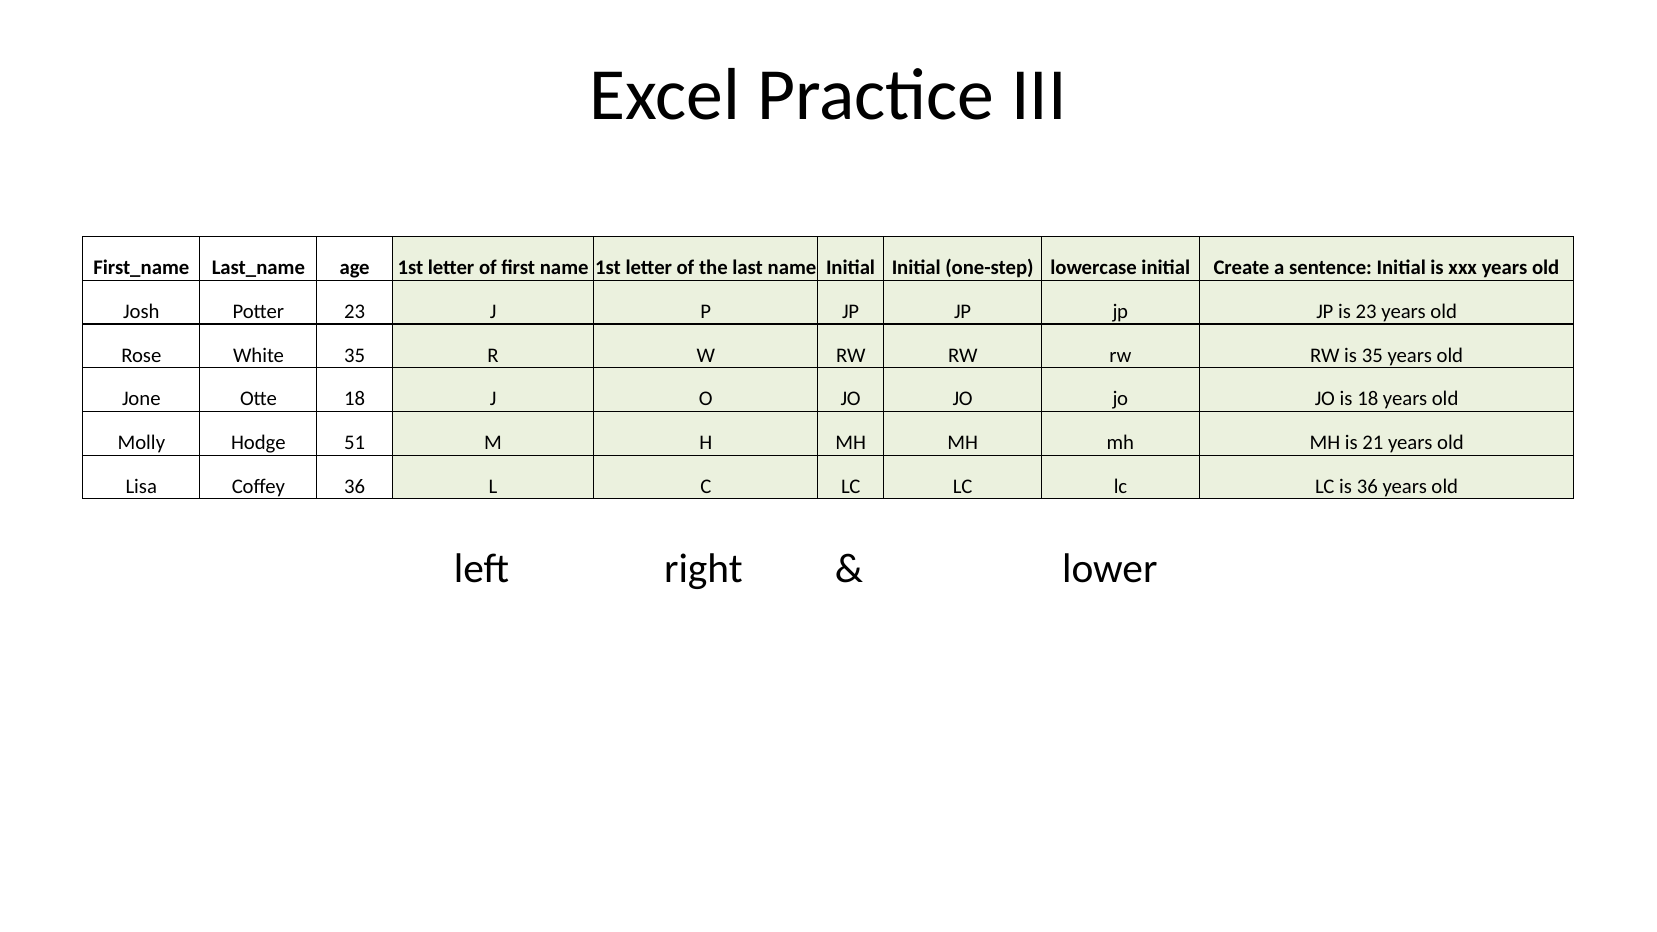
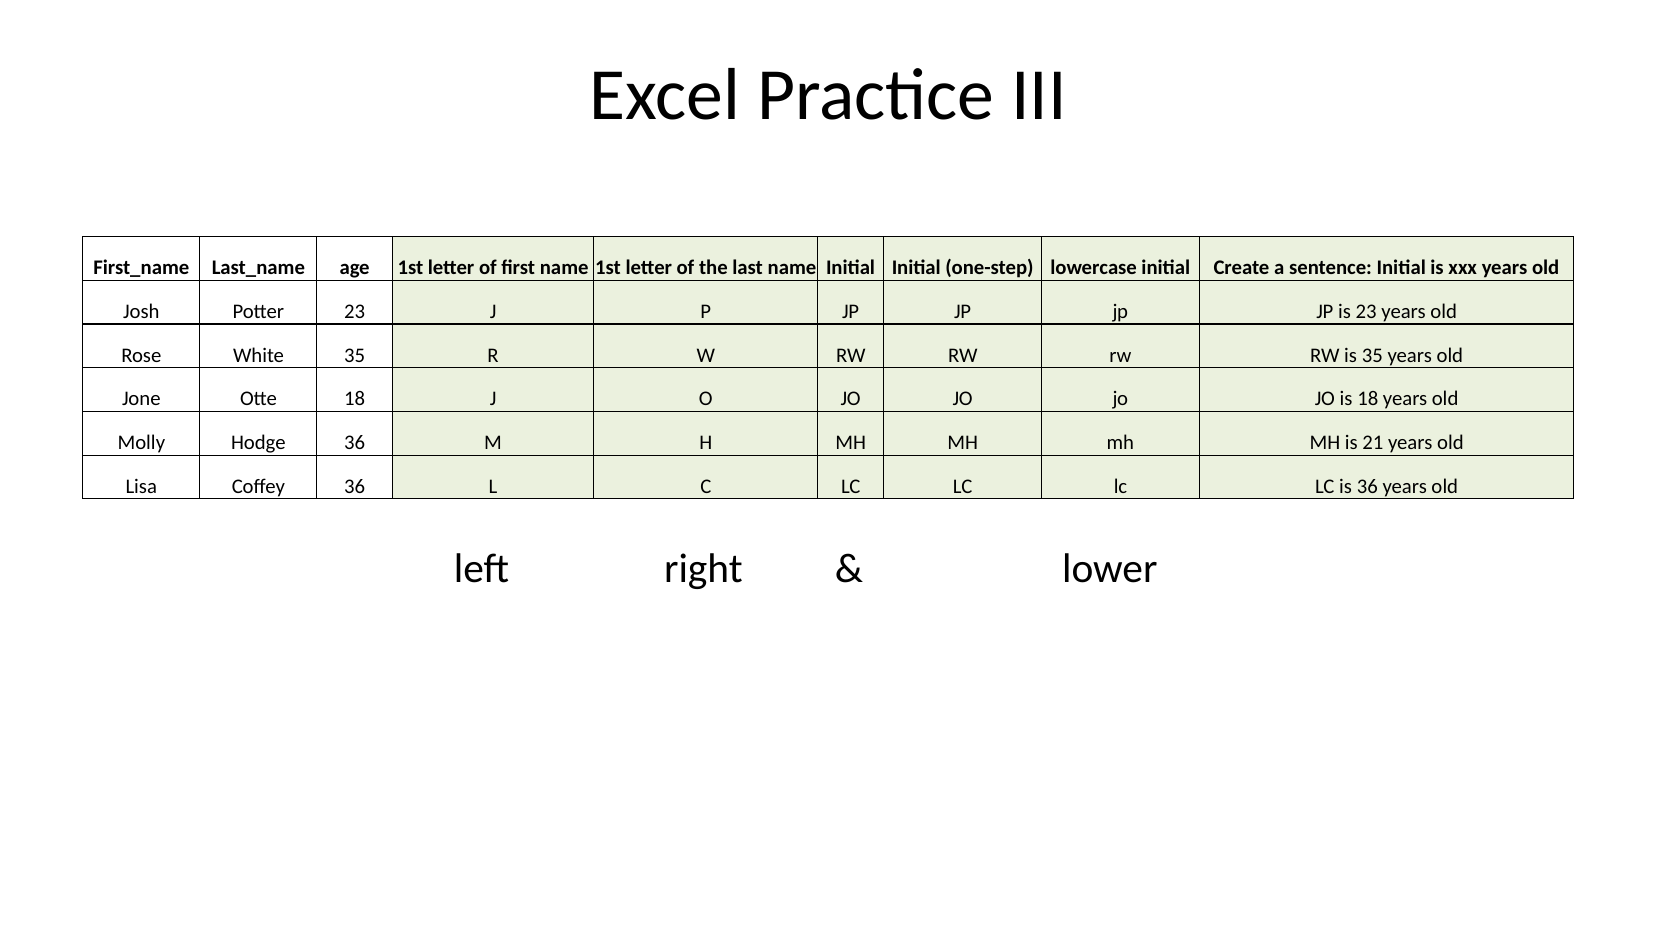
Hodge 51: 51 -> 36 (355, 443)
